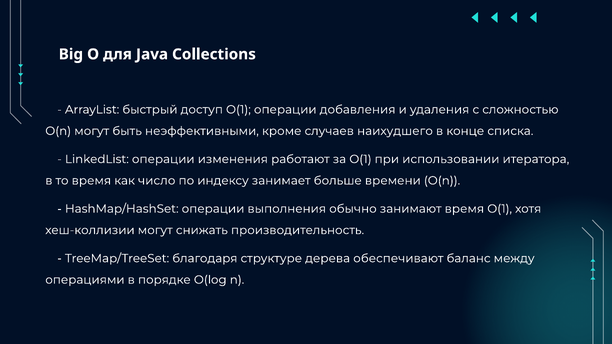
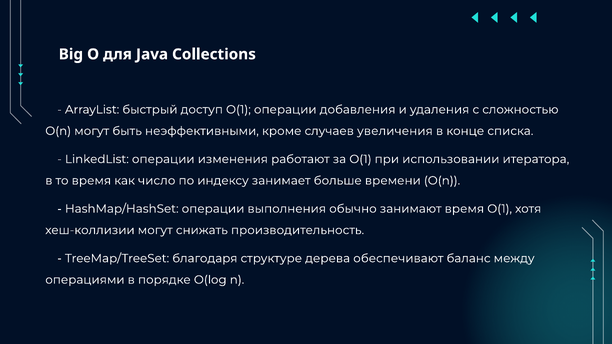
наихудшего: наихудшего -> увеличения (395, 131)
